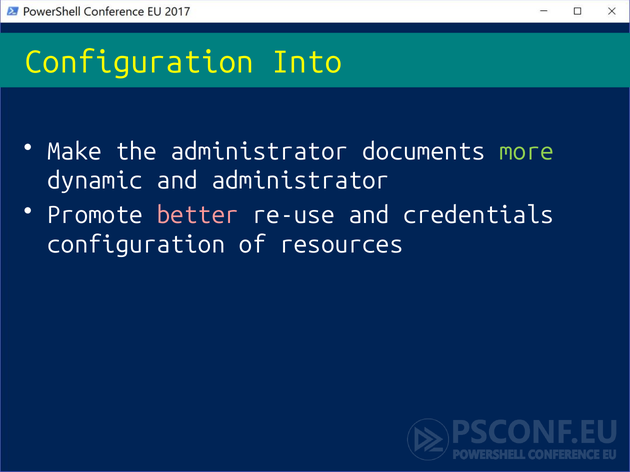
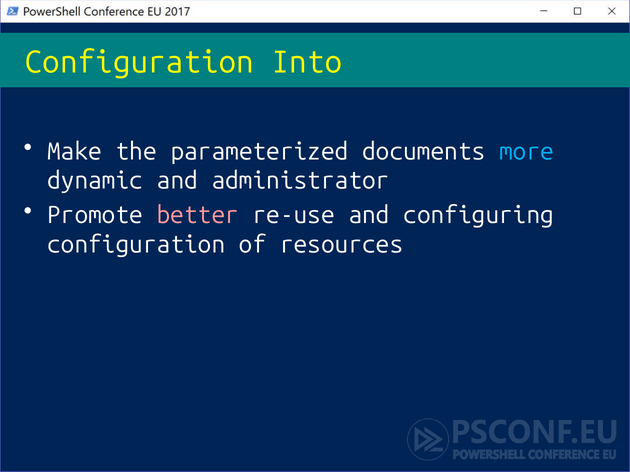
the administrator: administrator -> parameterized (260, 152)
more colour: light green -> light blue (527, 152)
credentials: credentials -> configuring (479, 215)
